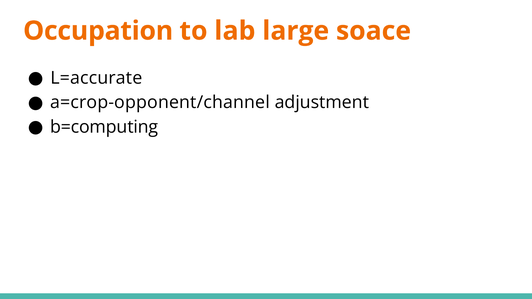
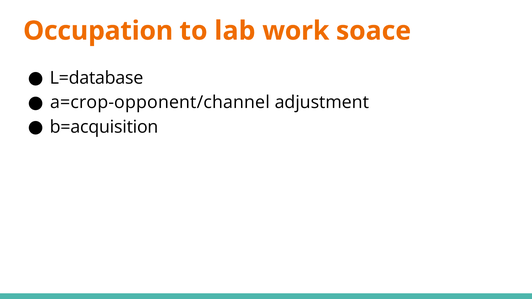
large: large -> work (296, 31)
L=accurate: L=accurate -> L=database (97, 78)
b=computing: b=computing -> b=acquisition (104, 127)
